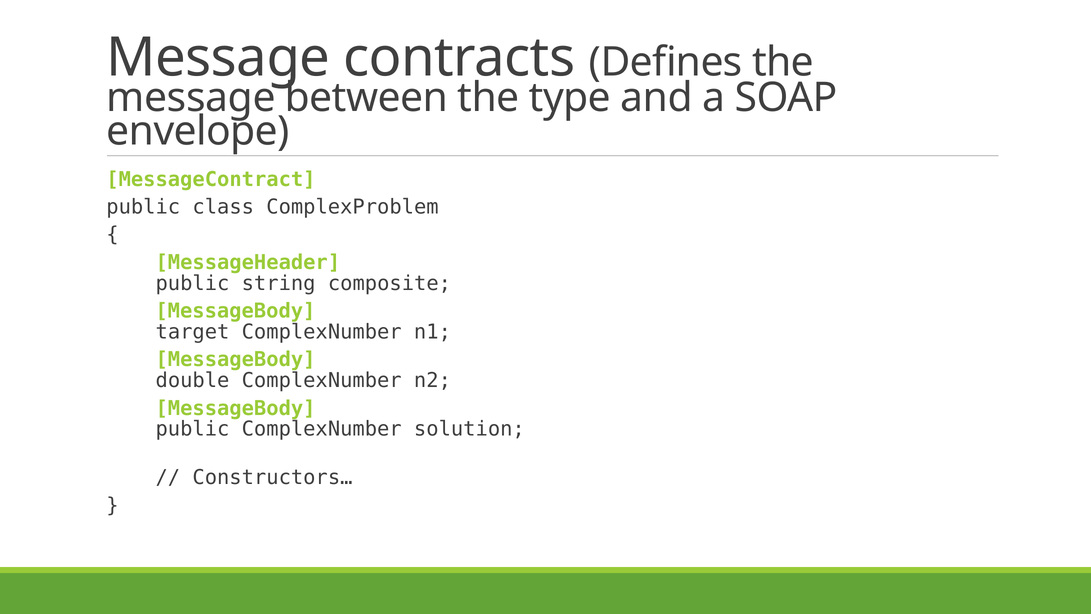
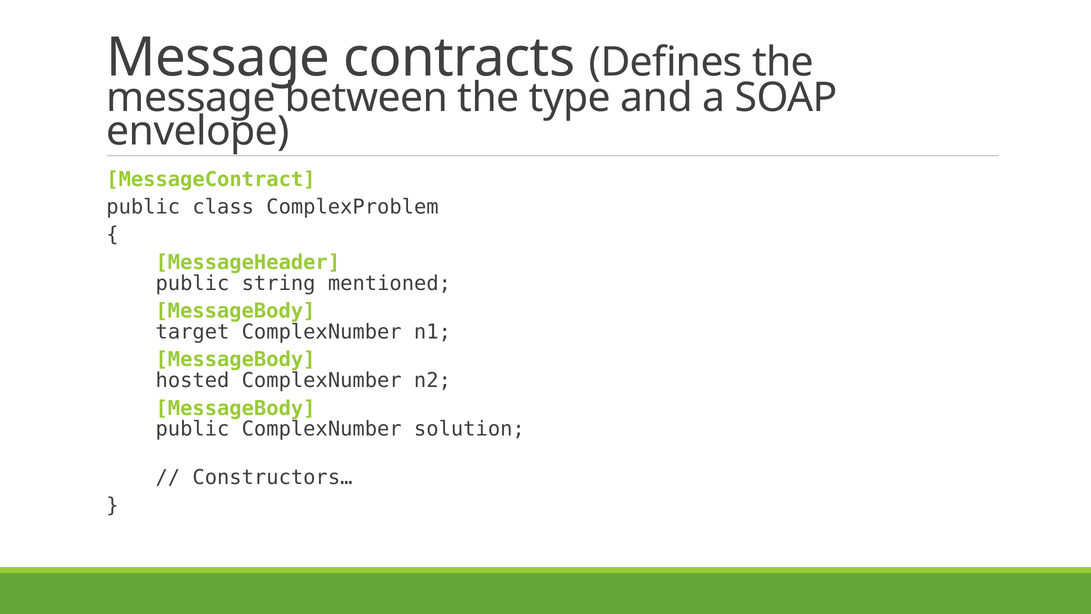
composite: composite -> mentioned (389, 283)
double: double -> hosted (192, 380)
